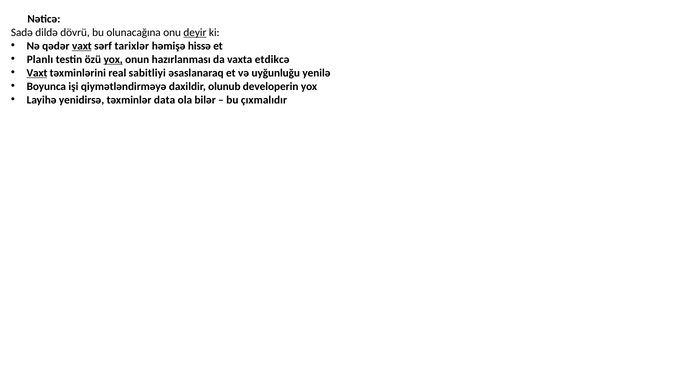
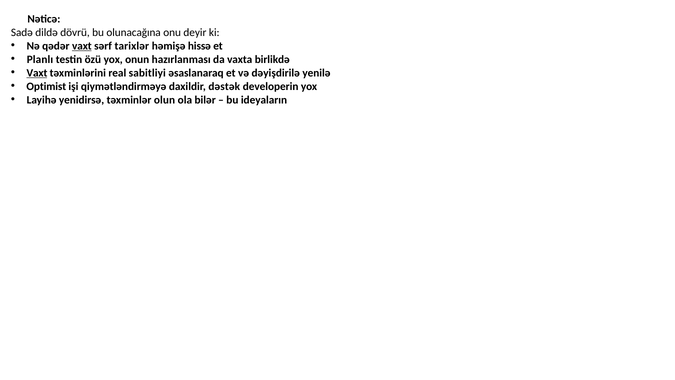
deyir underline: present -> none (195, 32)
yox underline: present -> none (113, 59)
etdikcə: etdikcə -> birlikdə (272, 59)
uyğunluğu: uyğunluğu -> dəyişdirilə (276, 73)
Boyunca: Boyunca -> Optimist (46, 86)
olunub: olunub -> dəstək (224, 86)
data: data -> olun (165, 100)
çıxmalıdır: çıxmalıdır -> ideyaların (264, 100)
